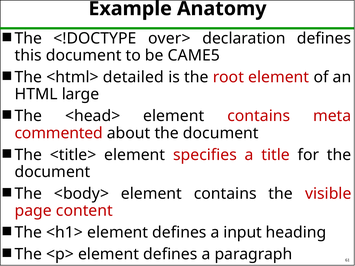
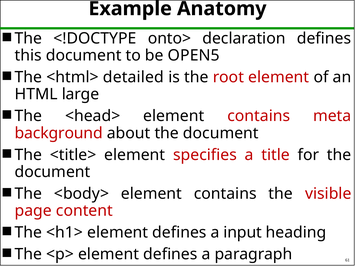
over>: over> -> onto> (169, 38)
CAME5: CAME5 -> OPEN5 (194, 55)
commented: commented -> background (59, 133)
